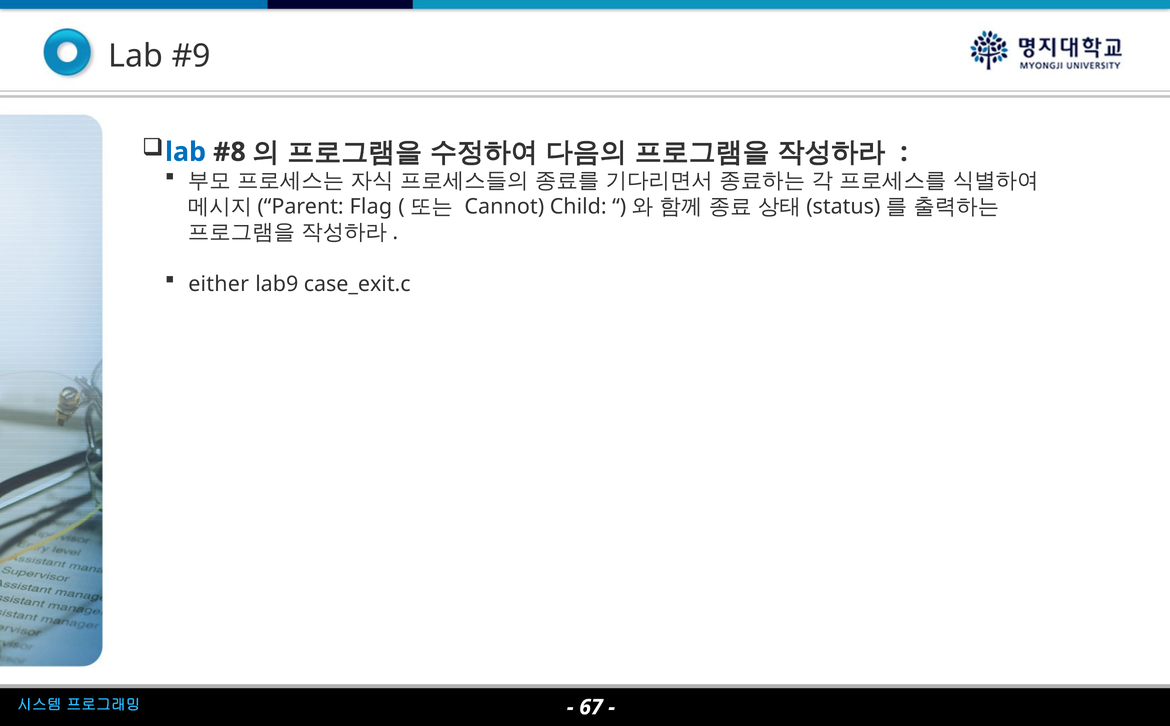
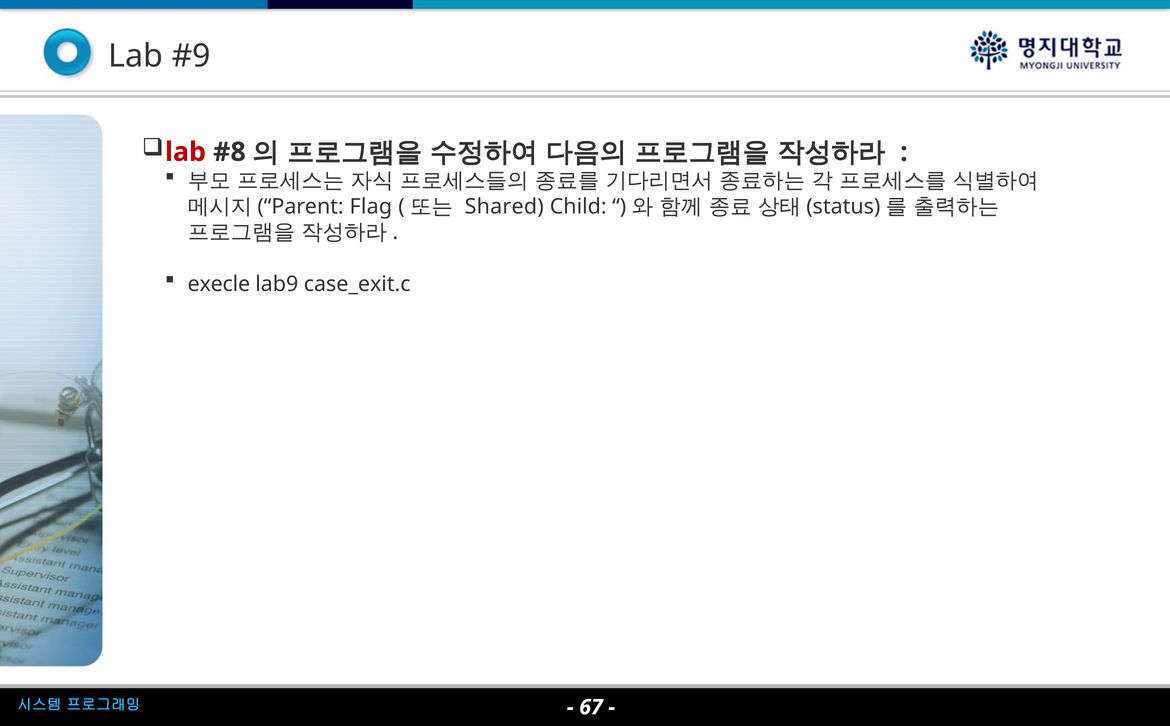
lab colour: blue -> red (186, 152)
Cannot: Cannot -> Shared (504, 207)
either: either -> execle (219, 284)
